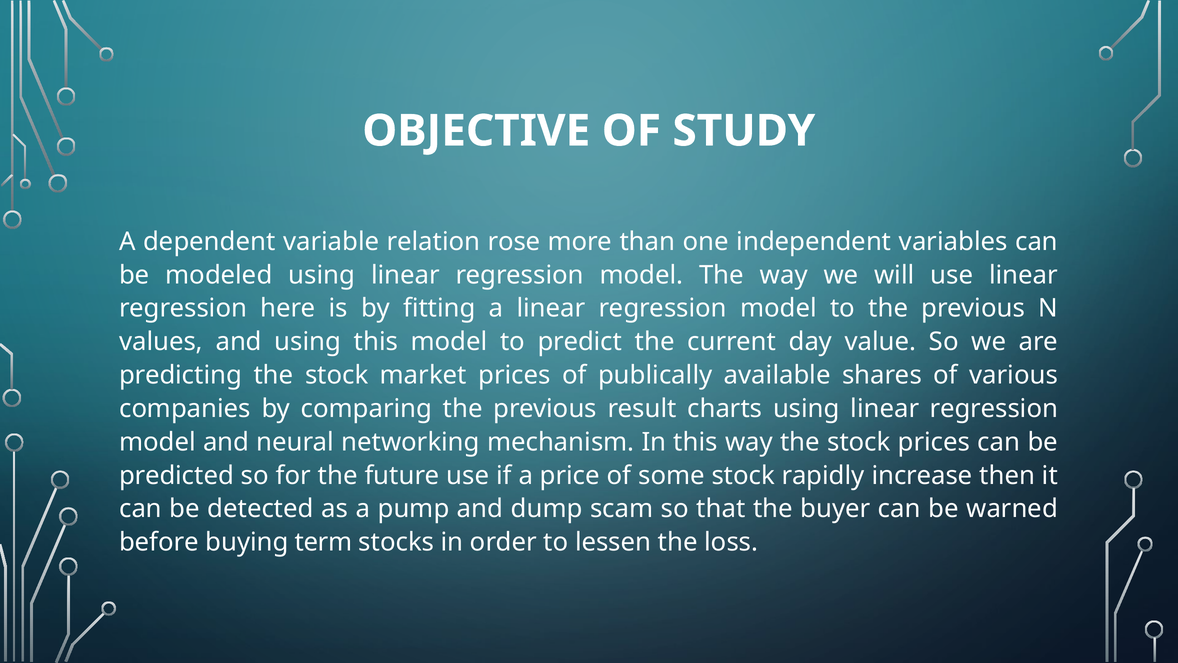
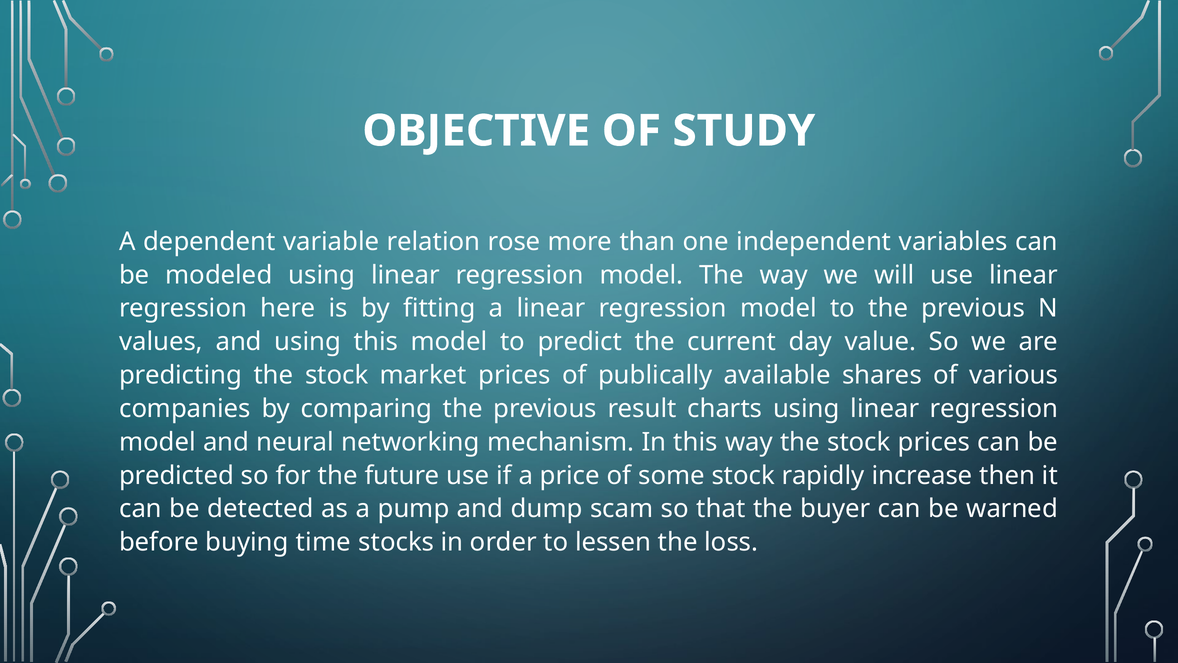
term: term -> time (323, 542)
